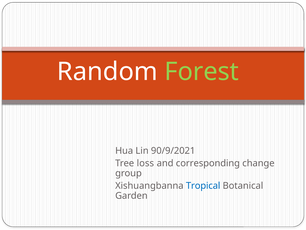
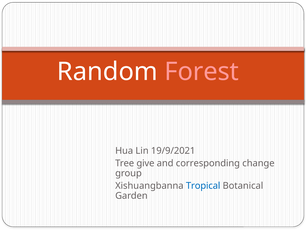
Forest colour: light green -> pink (202, 71)
90/9/2021: 90/9/2021 -> 19/9/2021 (173, 151)
loss: loss -> give (145, 163)
